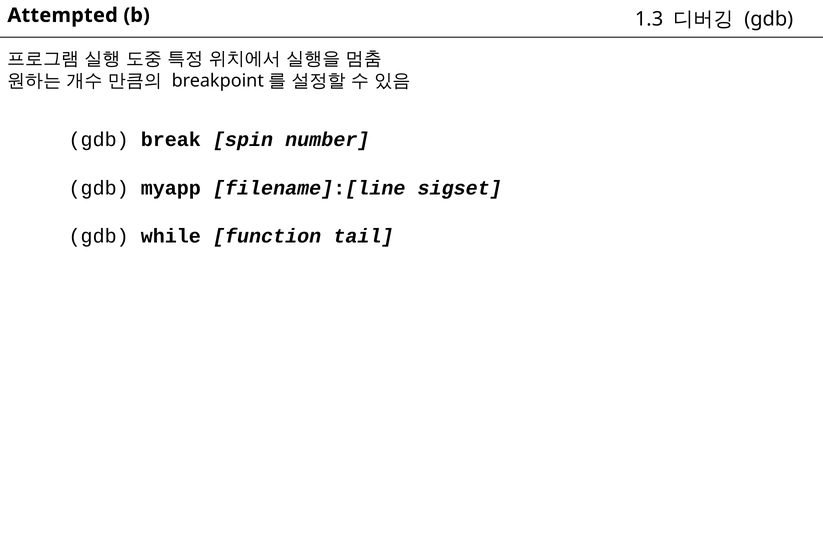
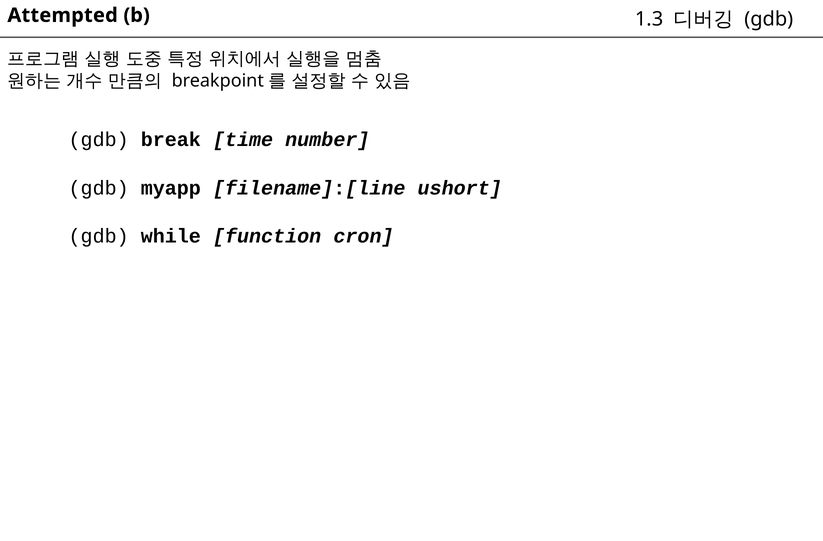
spin: spin -> time (243, 140)
sigset: sigset -> ushort (460, 188)
tail: tail -> cron (363, 236)
